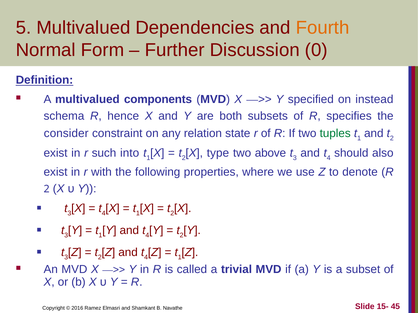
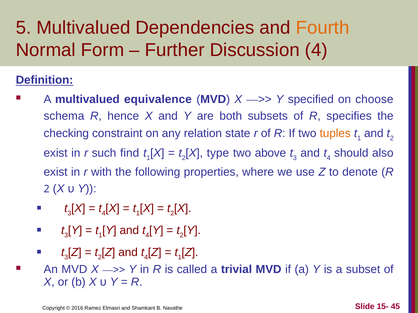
Discussion 0: 0 -> 4 (316, 50)
components: components -> equivalence (158, 99)
instead: instead -> choose (374, 99)
consider: consider -> checking (66, 133)
tuples colour: green -> orange (335, 133)
into: into -> find (130, 153)
